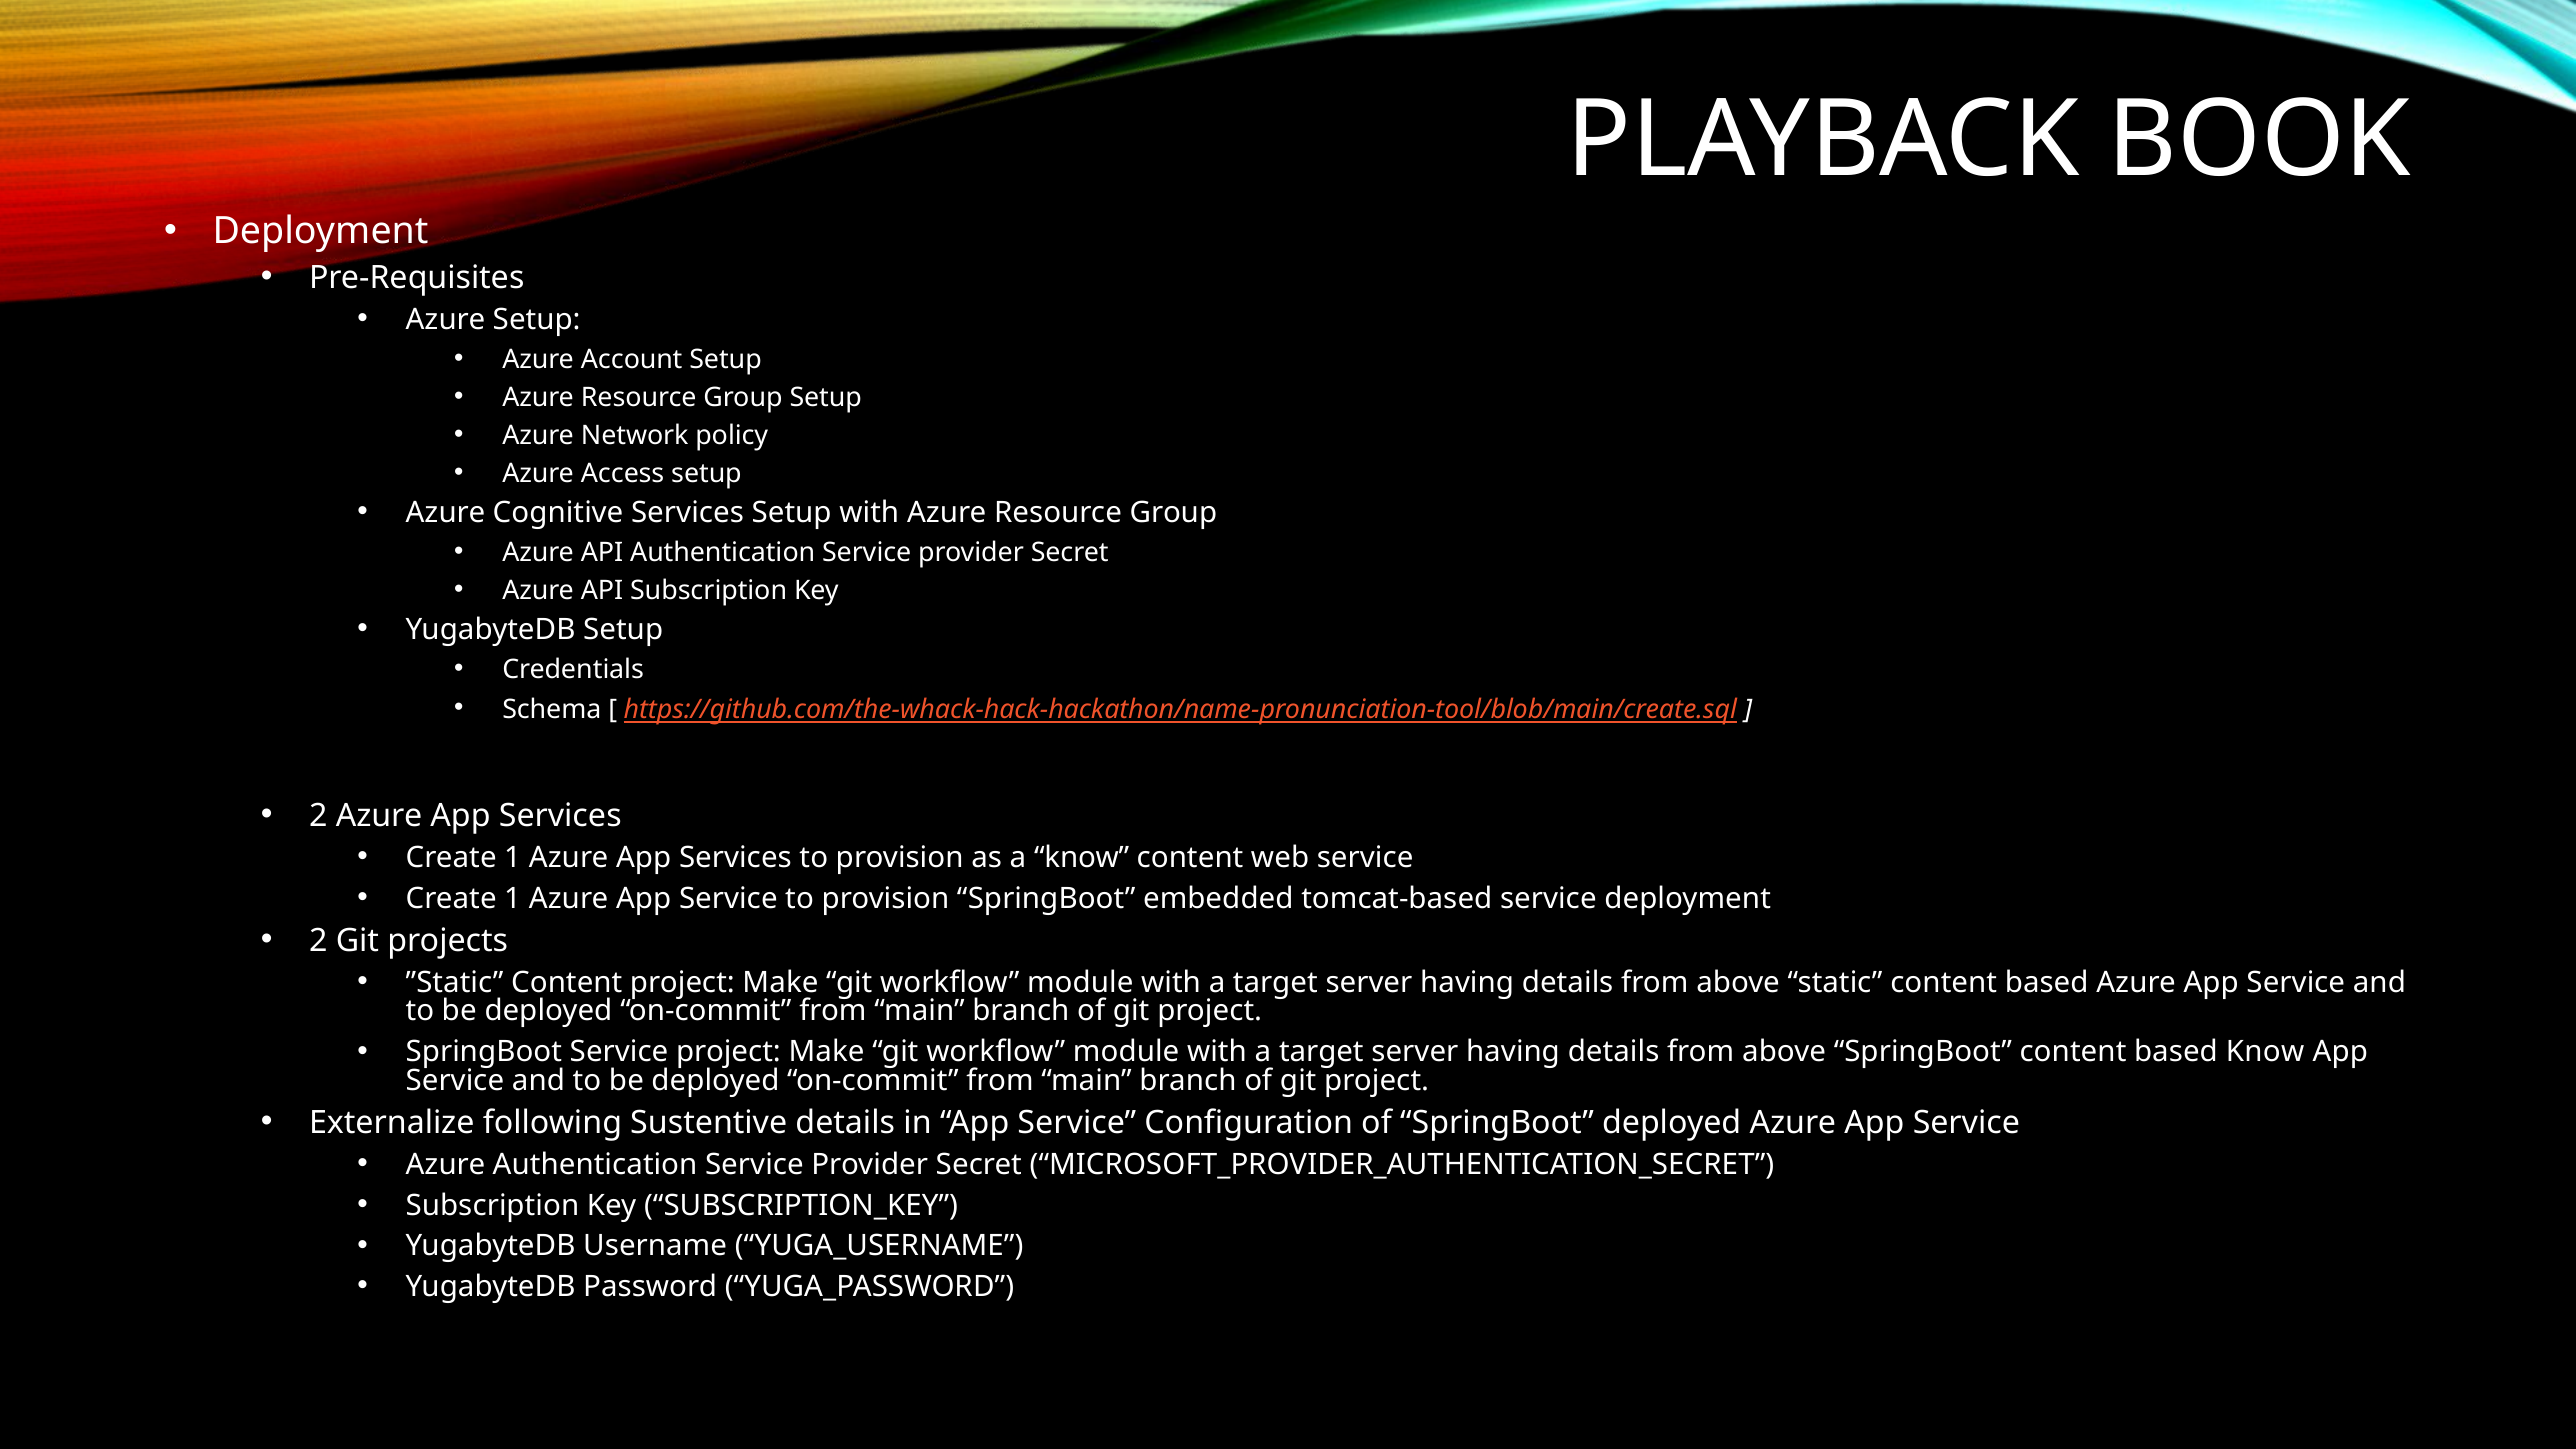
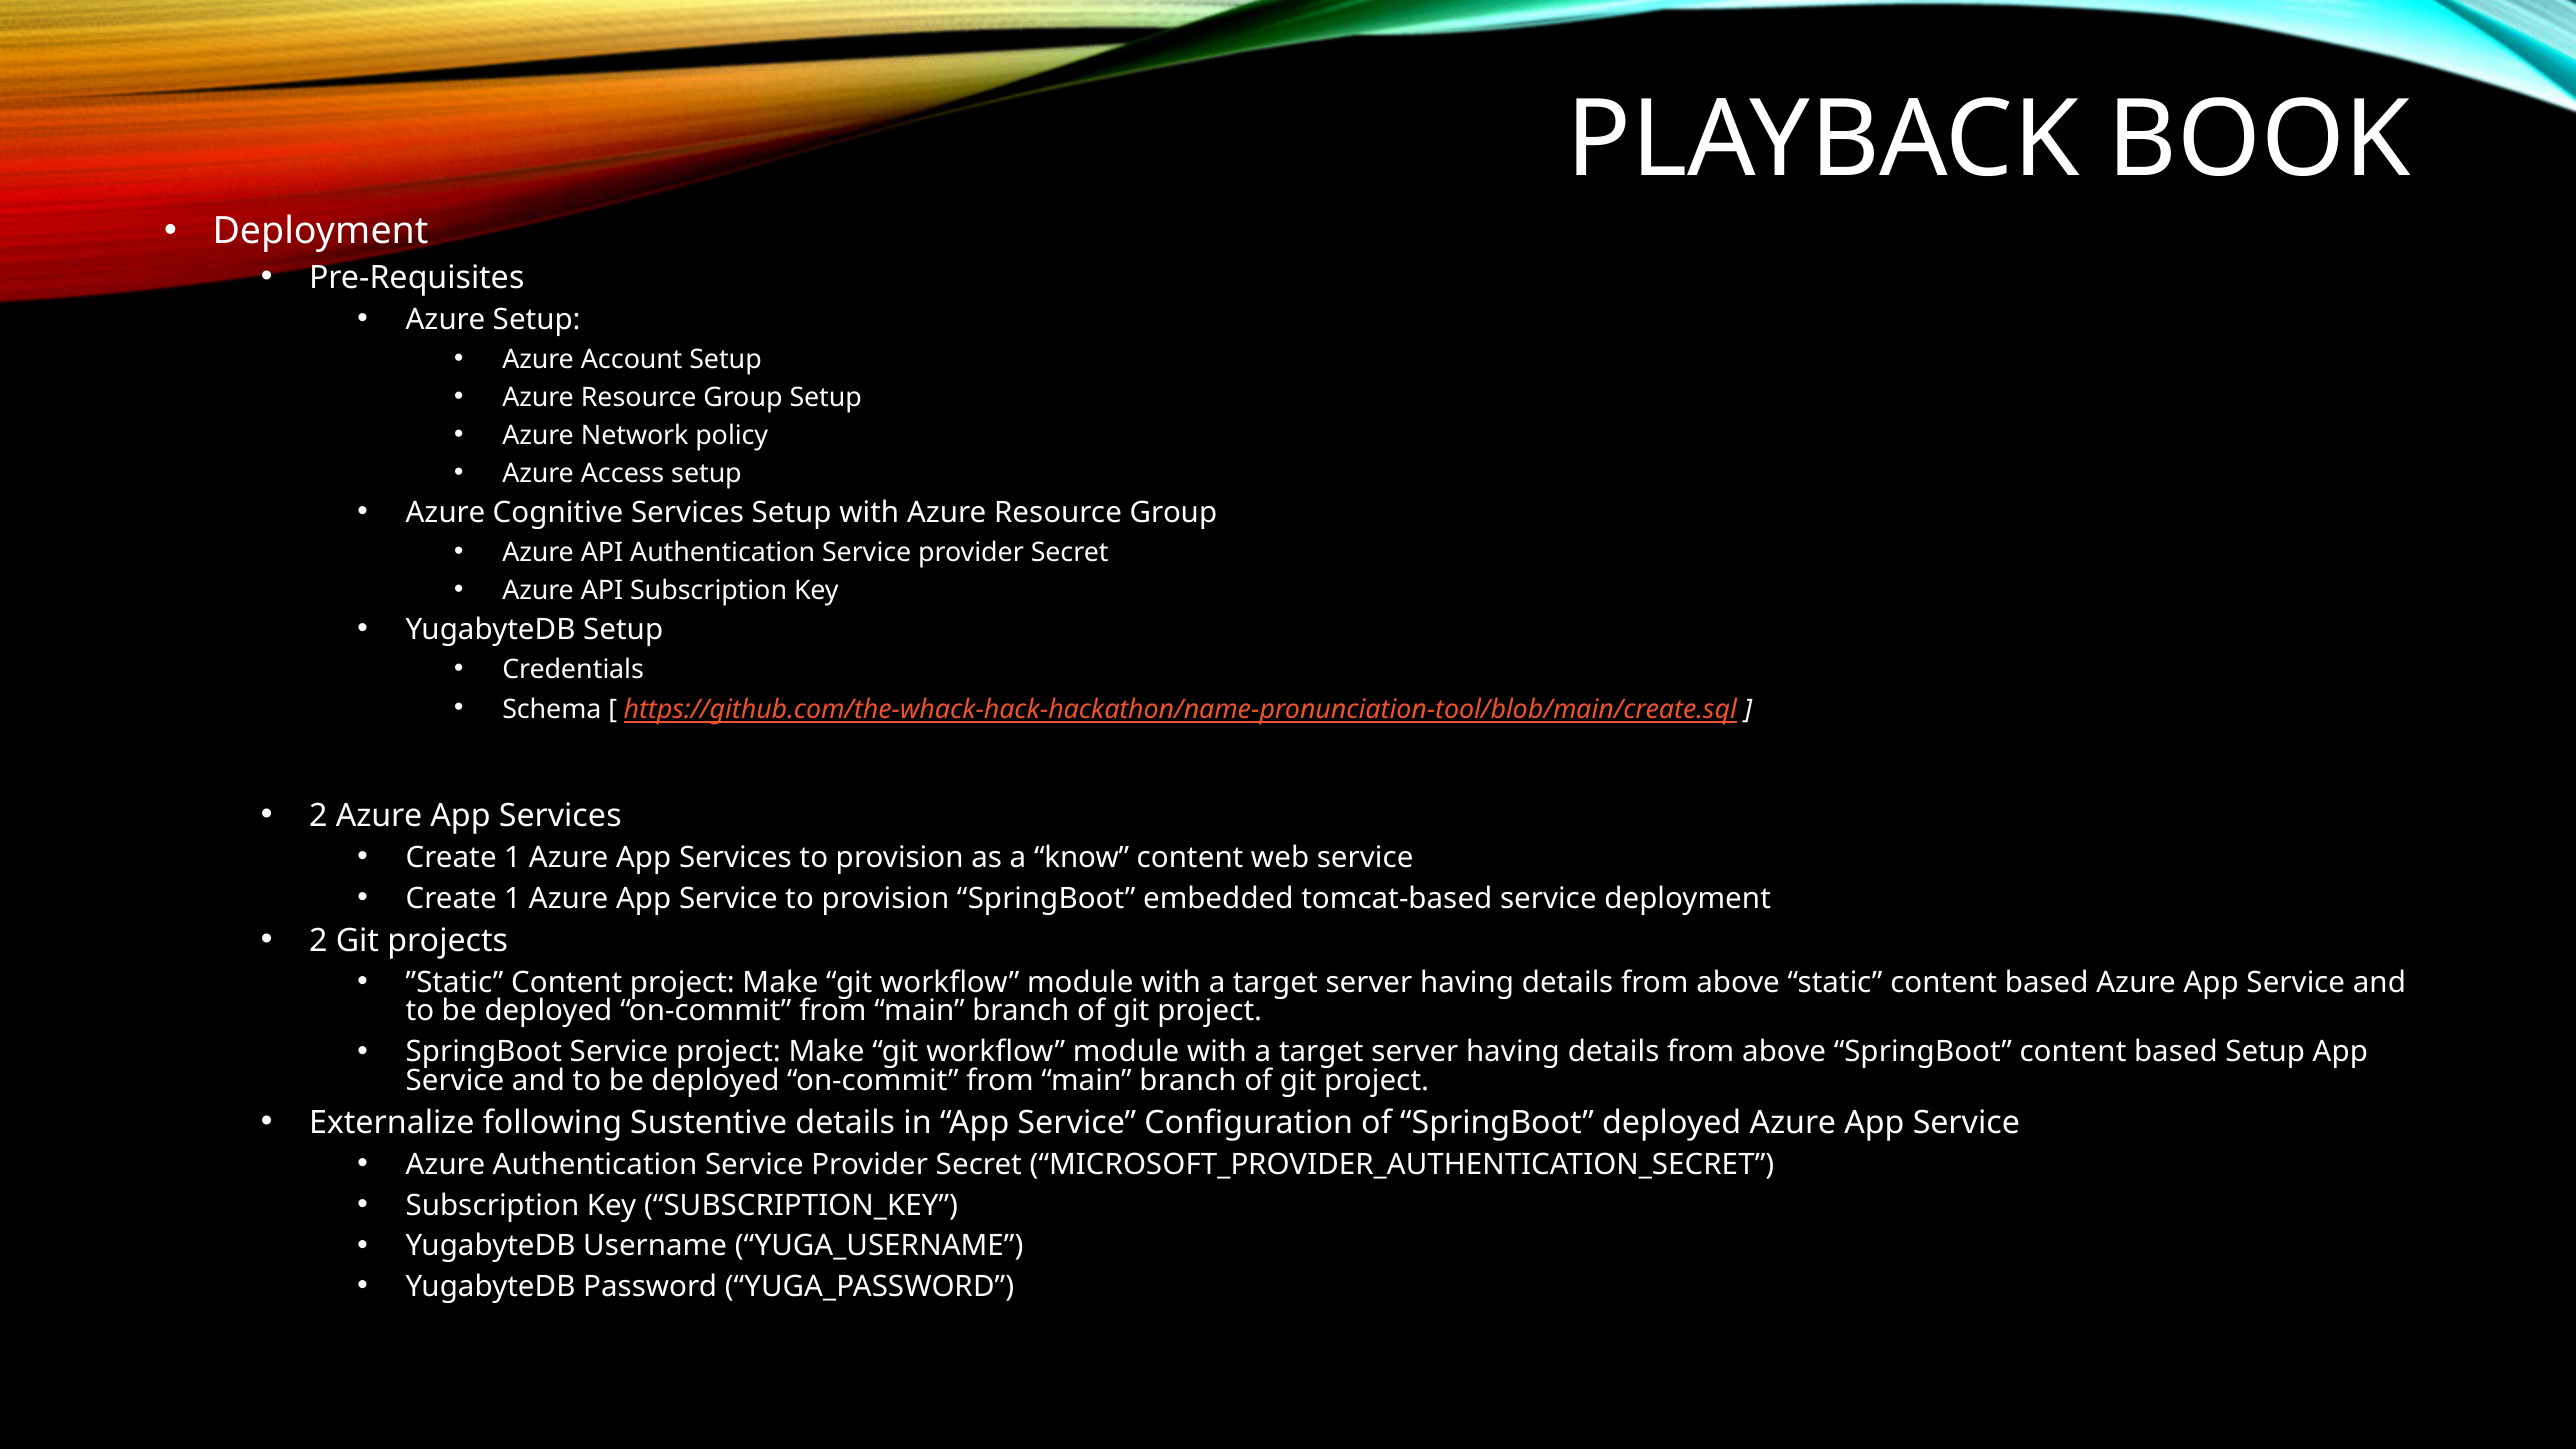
based Know: Know -> Setup (2265, 1052)
